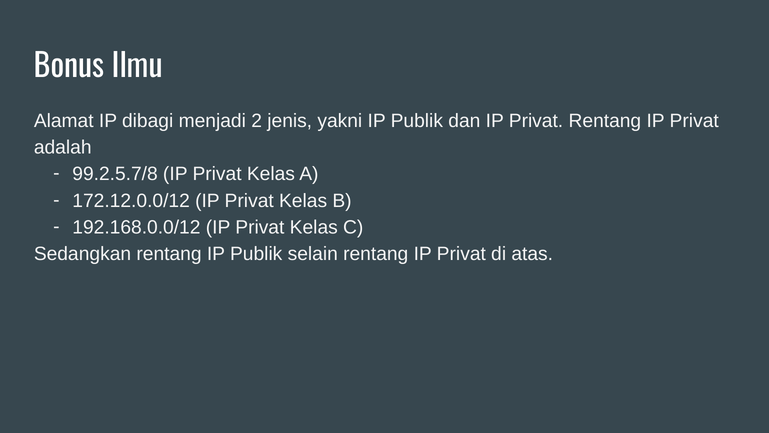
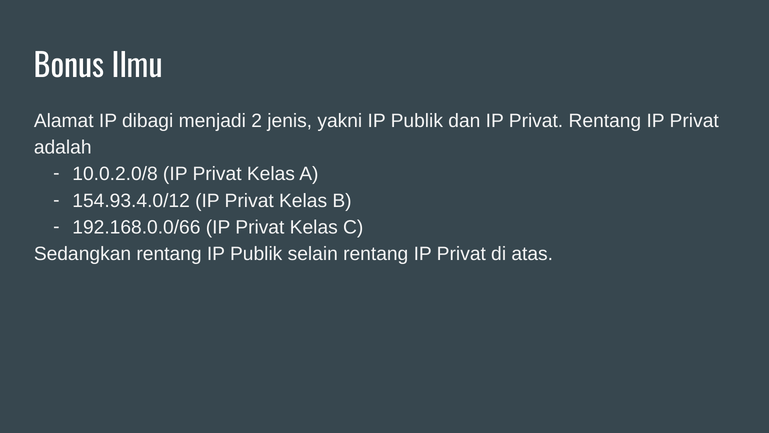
99.2.5.7/8: 99.2.5.7/8 -> 10.0.2.0/8 (115, 174)
172.12.0.0/12: 172.12.0.0/12 -> 154.93.4.0/12 (131, 200)
192.168.0.0/12: 192.168.0.0/12 -> 192.168.0.0/66 (136, 227)
